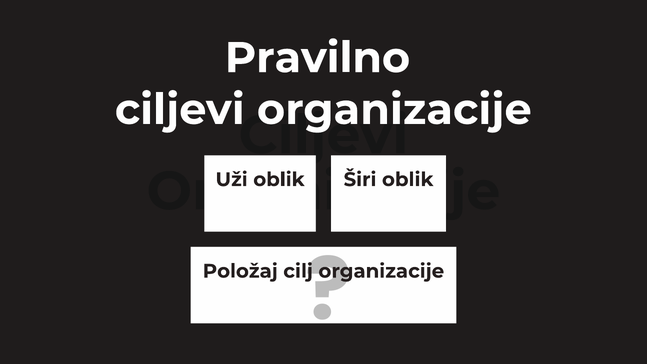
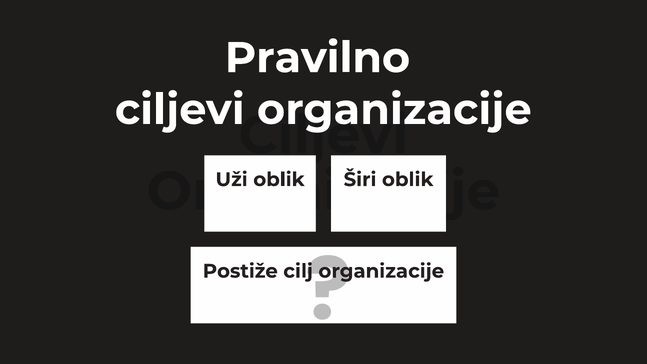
Položaj: Položaj -> Postiže (240, 271)
